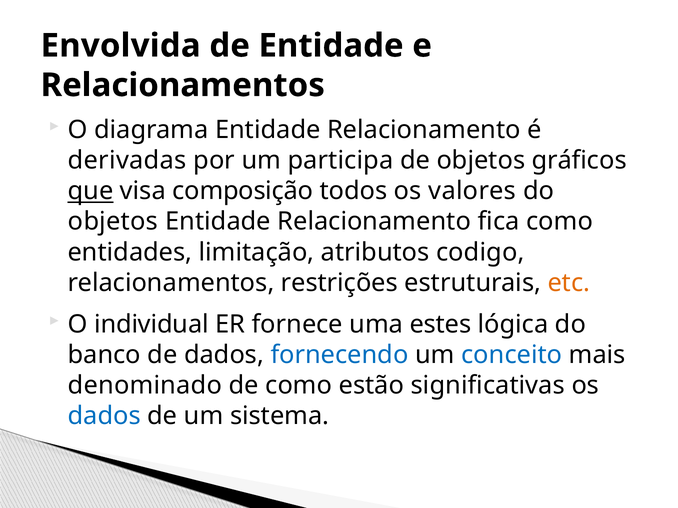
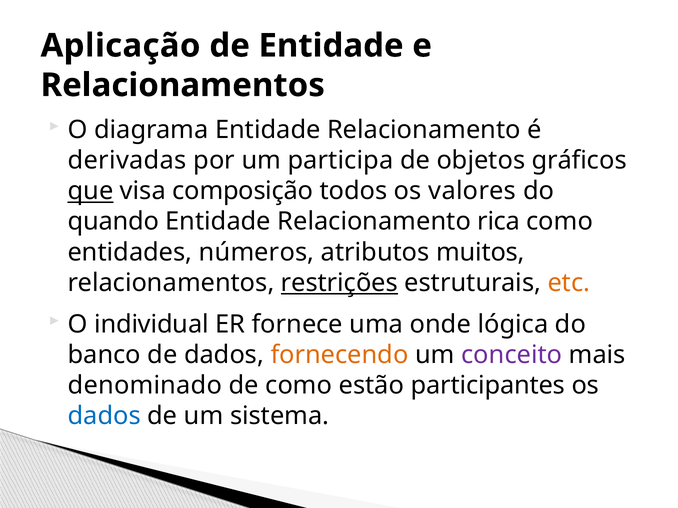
Envolvida: Envolvida -> Aplicação (121, 46)
objetos: objetos -> quando (113, 222)
fica: fica -> rica (499, 222)
limitação: limitação -> números (257, 252)
codigo: codigo -> muitos (480, 252)
restrições underline: none -> present (339, 283)
estes: estes -> onde (440, 325)
fornecendo colour: blue -> orange (340, 355)
conceito colour: blue -> purple (512, 355)
significativas: significativas -> participantes (488, 386)
